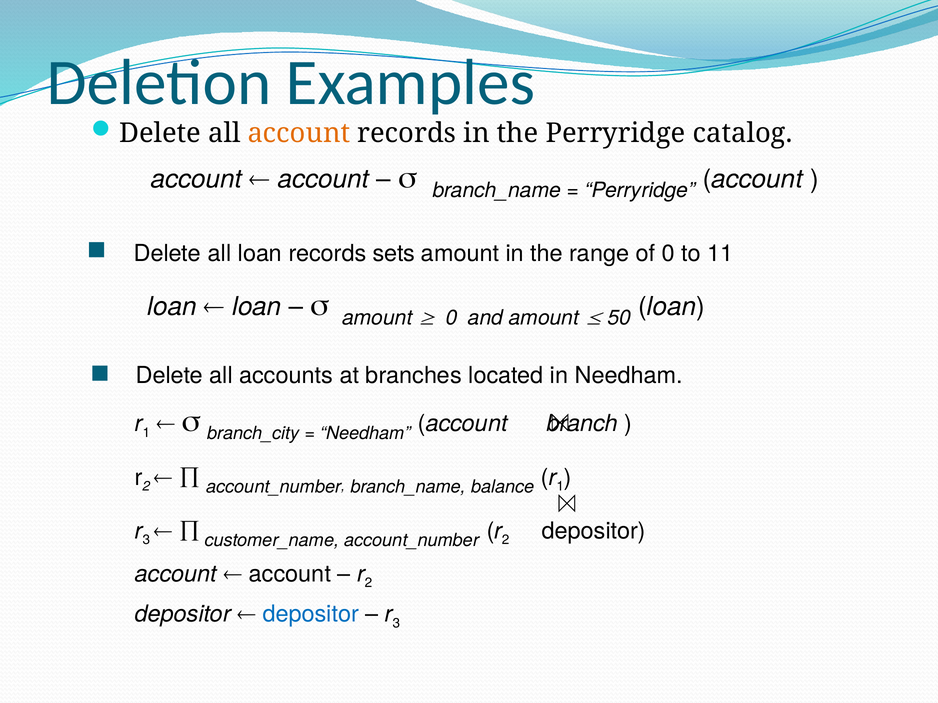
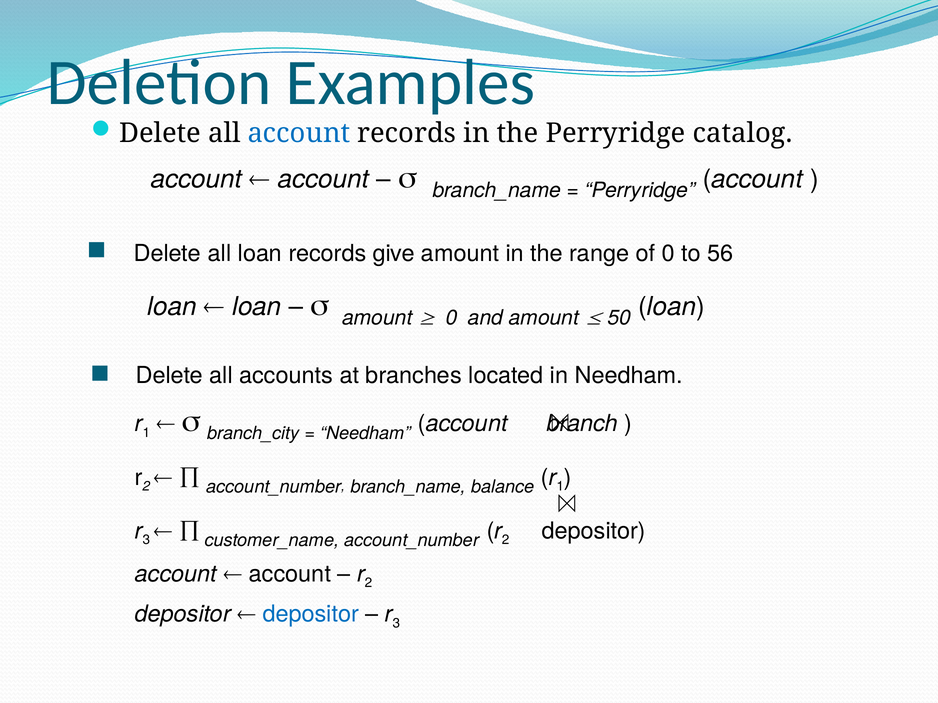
account colour: orange -> blue (299, 134)
sets: sets -> give (394, 254)
11: 11 -> 56 (720, 254)
